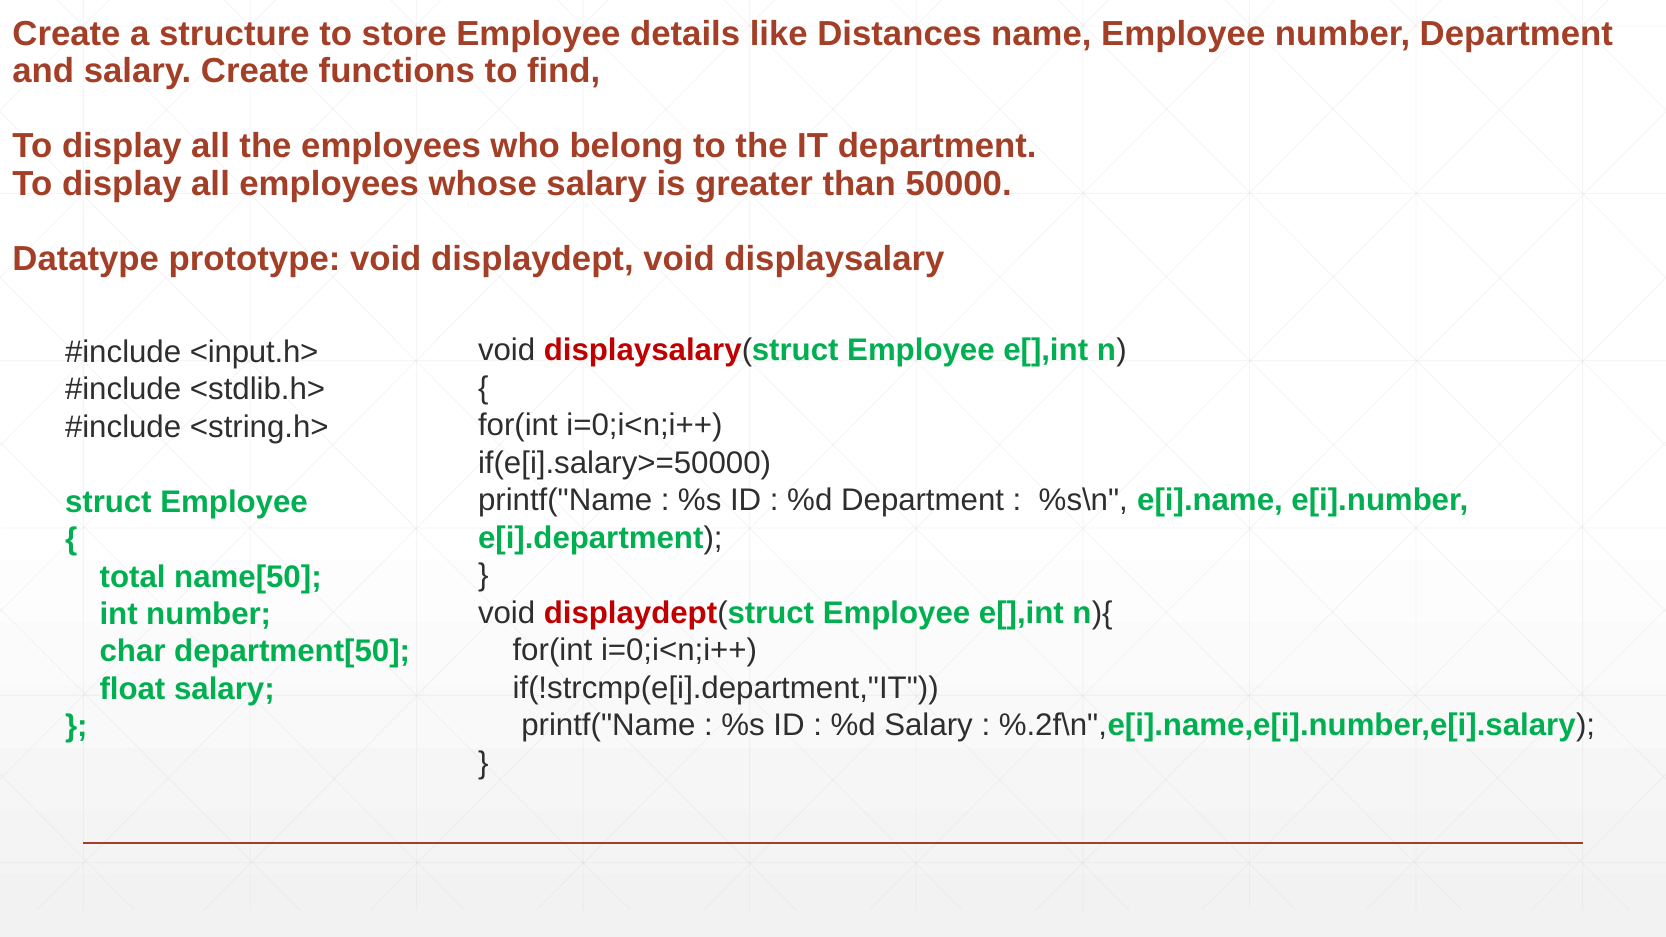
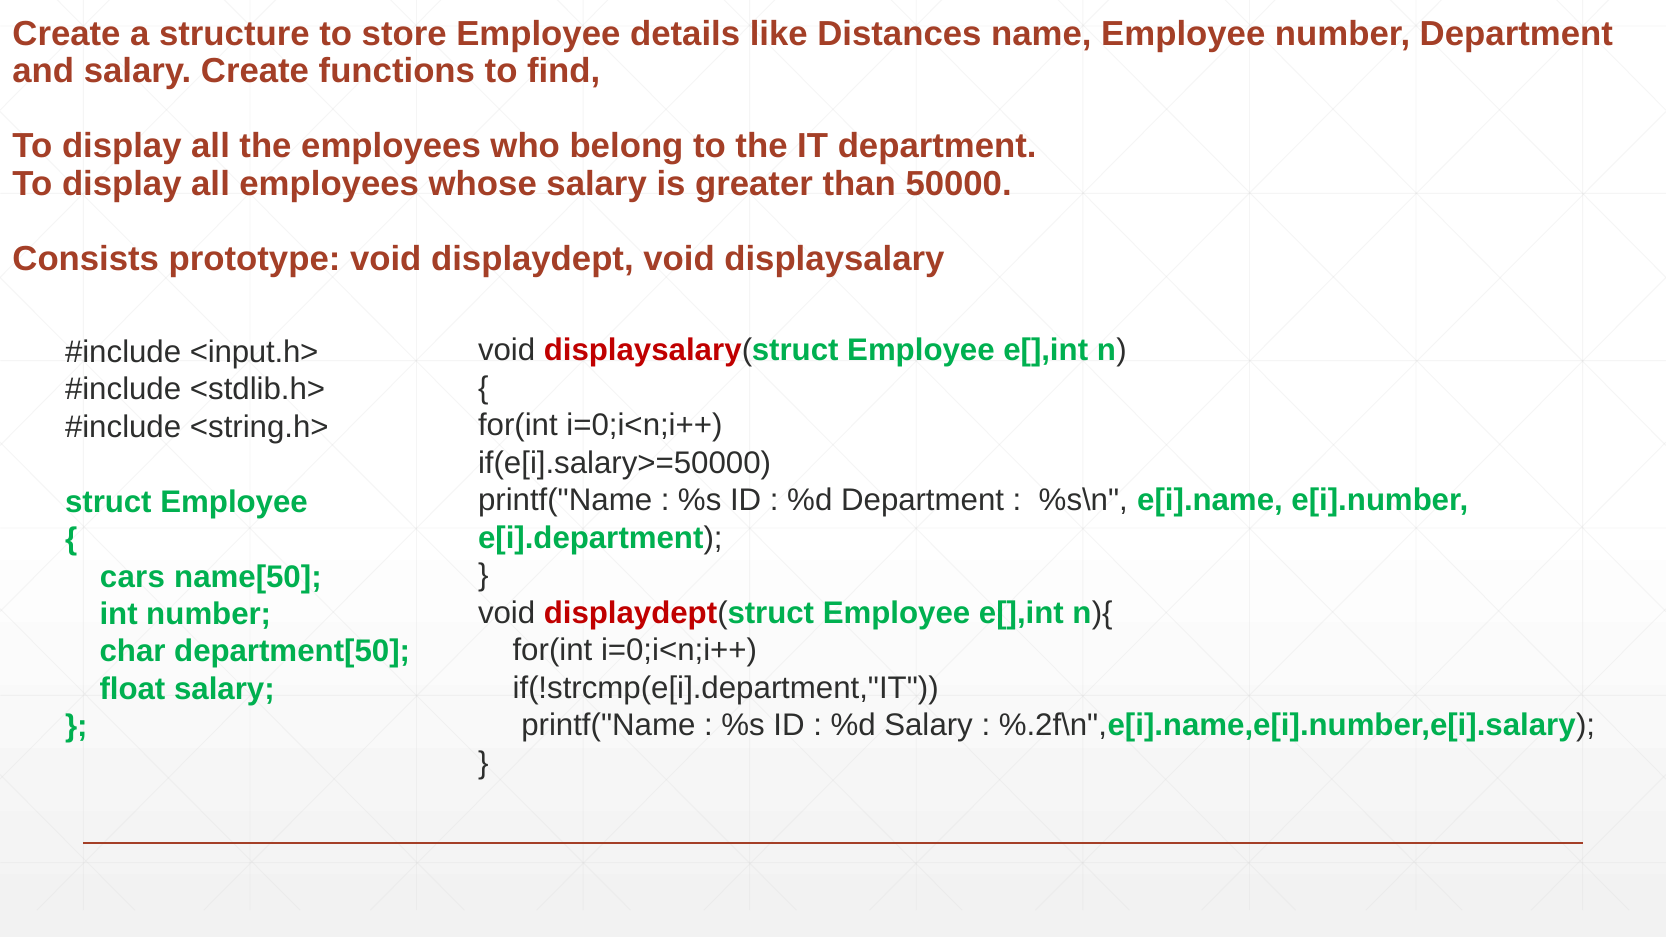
Datatype: Datatype -> Consists (86, 259)
total: total -> cars (132, 577)
